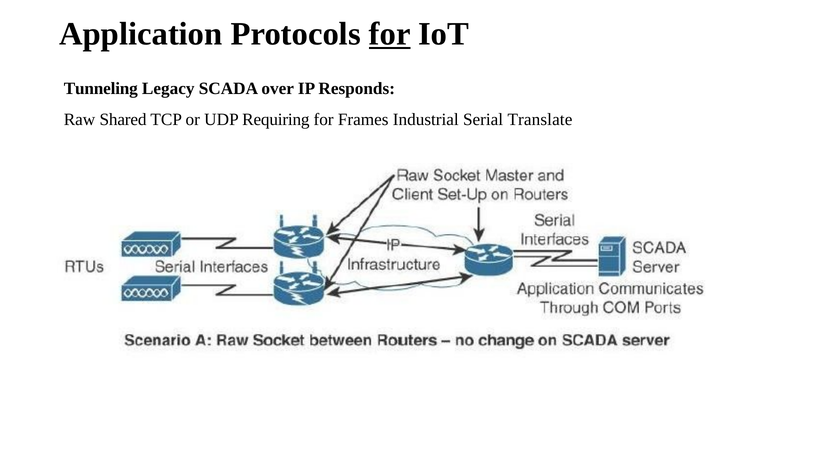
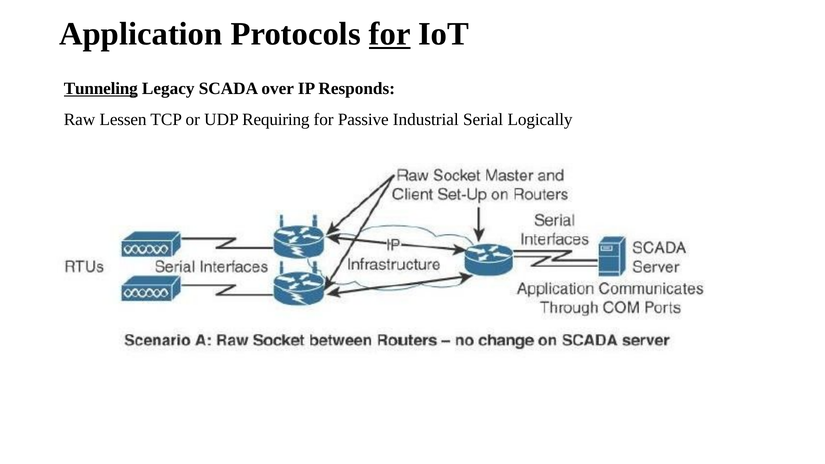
Tunneling underline: none -> present (101, 89)
Shared: Shared -> Lessen (123, 120)
Frames: Frames -> Passive (363, 120)
Translate: Translate -> Logically (540, 120)
